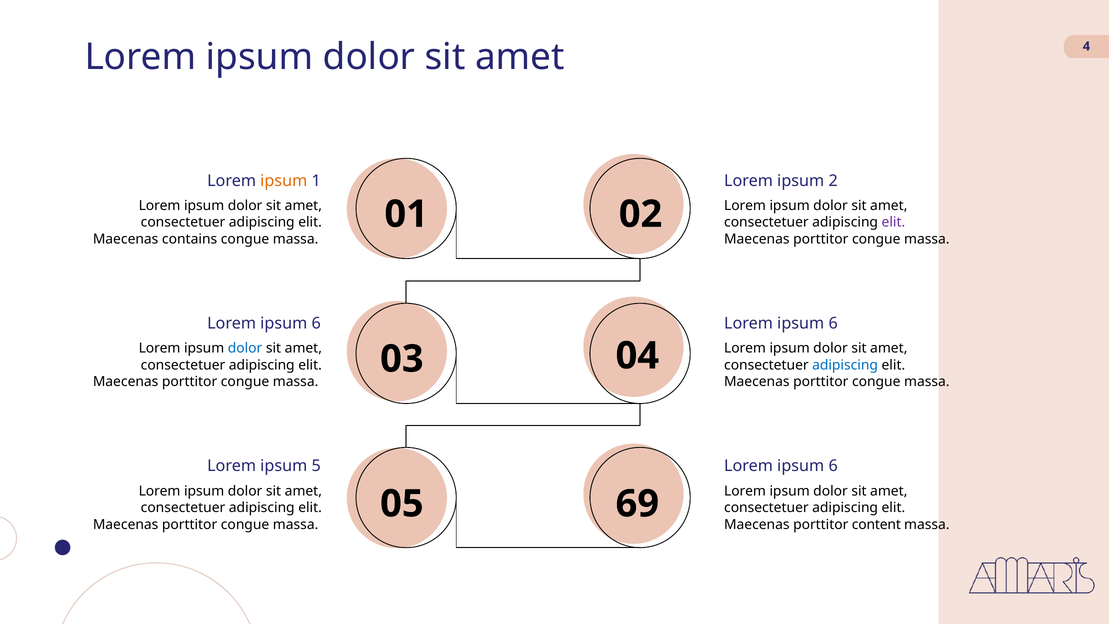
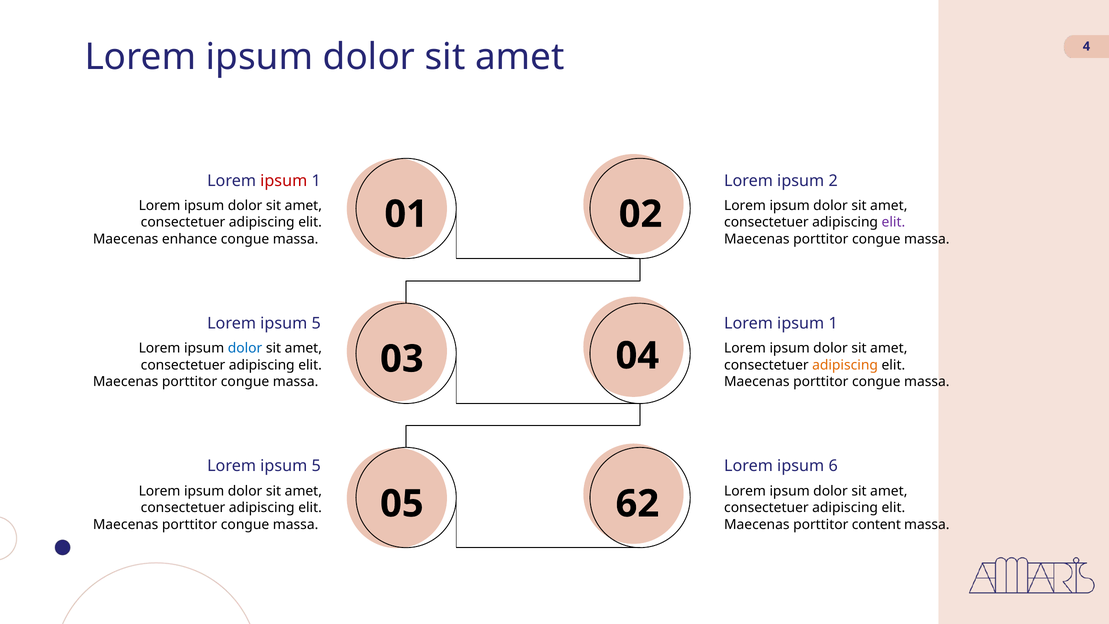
ipsum colour: orange -> red (284, 181)
contains: contains -> enhance (190, 239)
6: 6 -> 5 (316, 323)
6: 6 -> 1 (833, 323)
adipiscing colour: blue -> orange (845, 365)
69: 69 -> 62 (637, 504)
